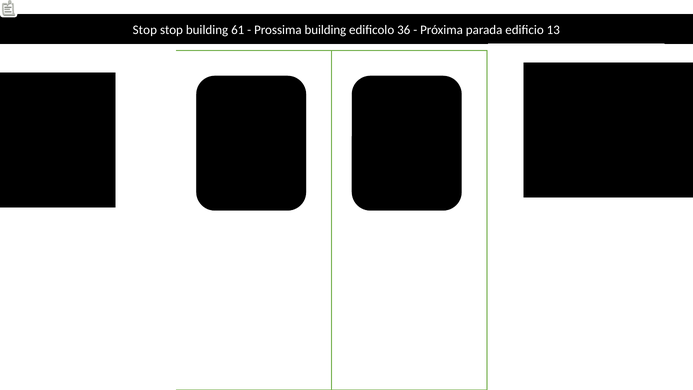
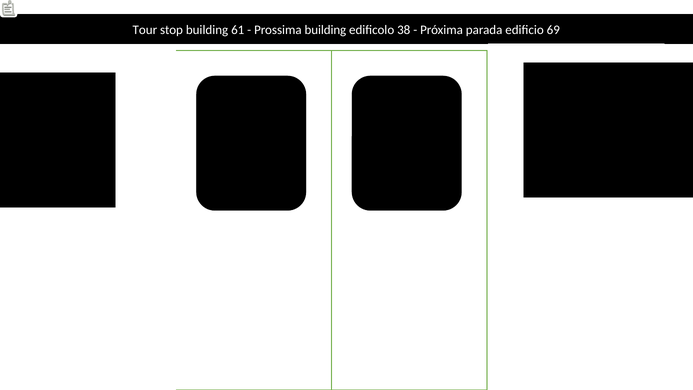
Stop: Stop -> Tour (145, 30)
36: 36 -> 38 (404, 30)
13: 13 -> 69 (553, 30)
